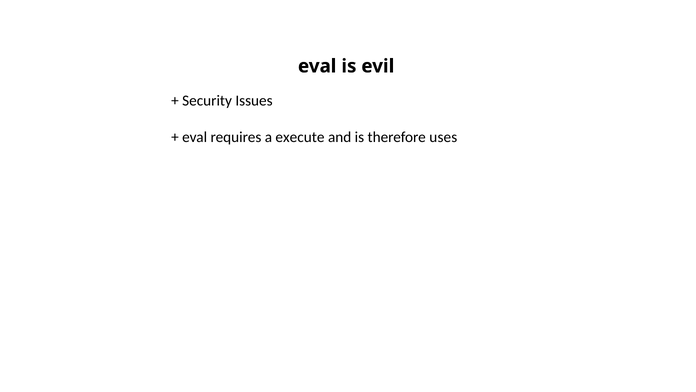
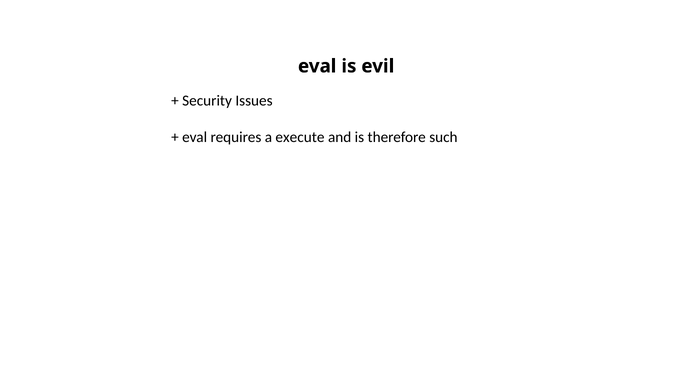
uses: uses -> such (443, 137)
